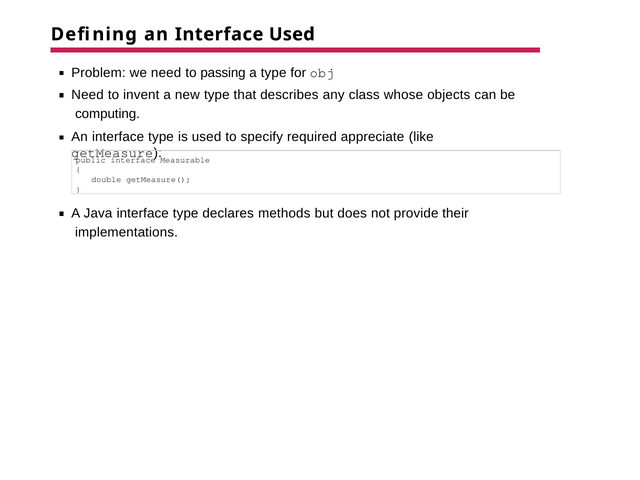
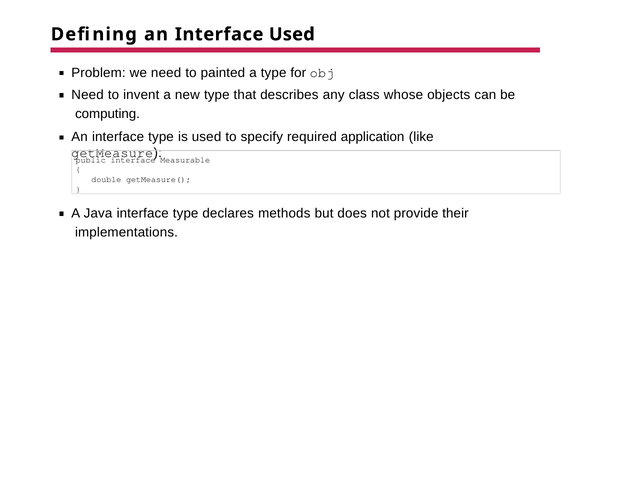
passing: passing -> painted (223, 73)
appreciate: appreciate -> application (373, 137)
